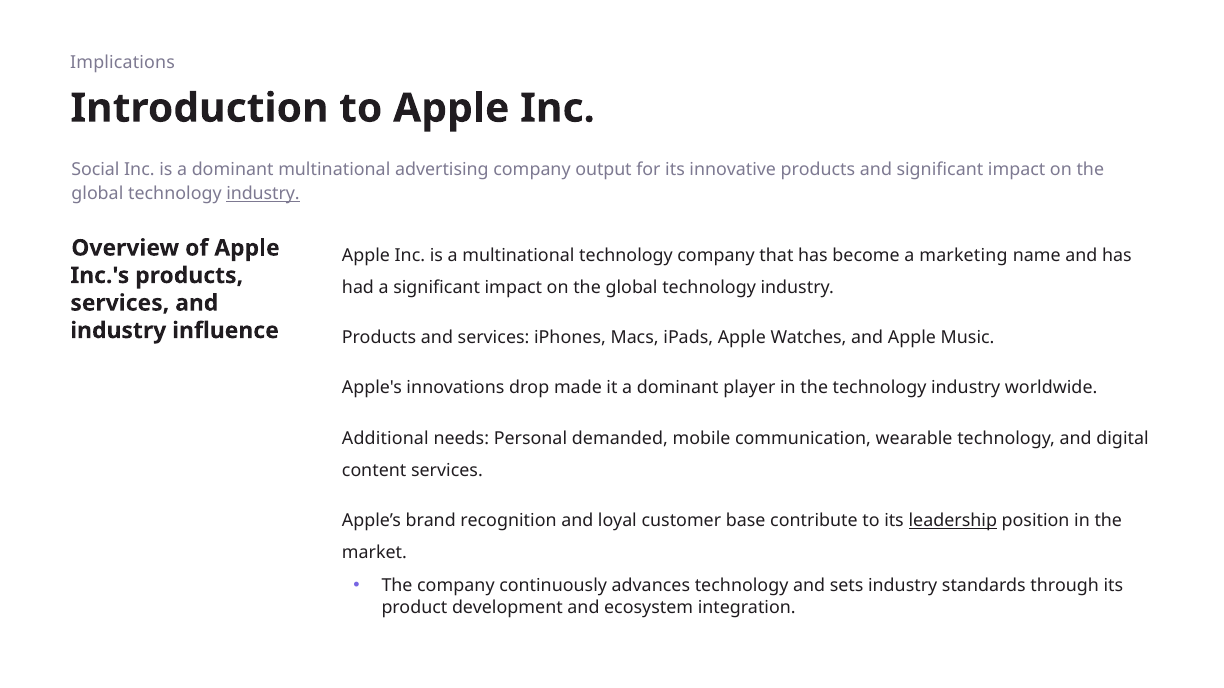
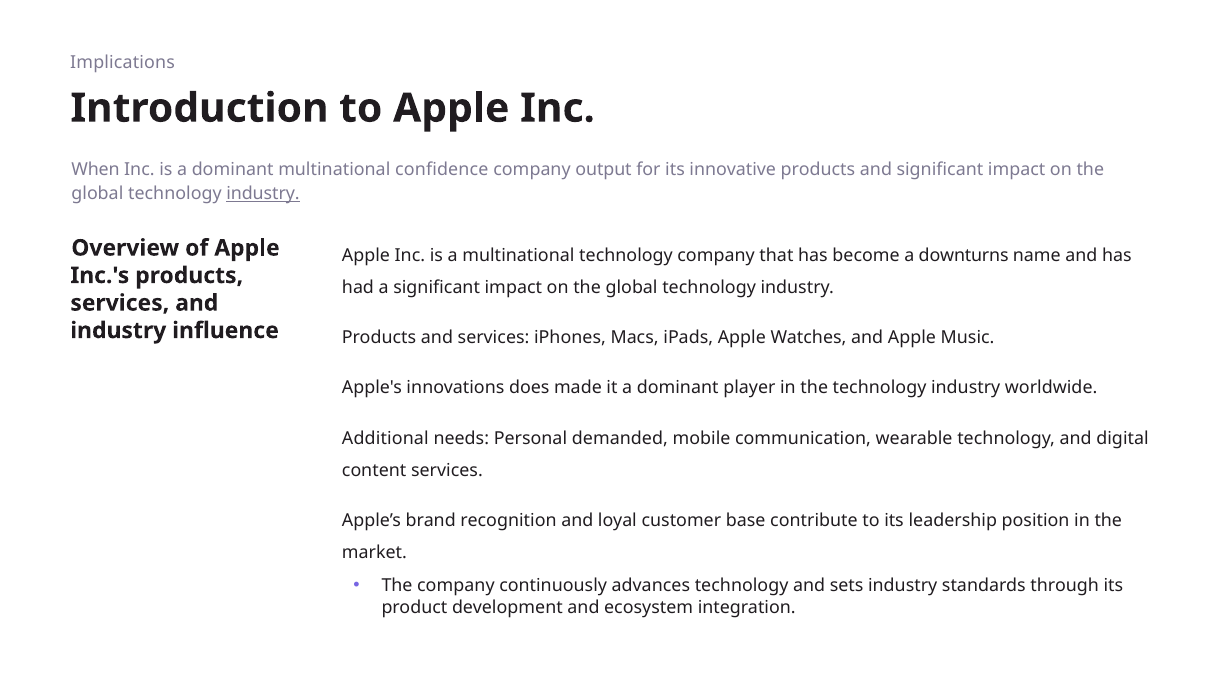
Social: Social -> When (96, 170)
advertising: advertising -> confidence (442, 170)
marketing: marketing -> downturns (964, 256)
drop: drop -> does (529, 388)
leadership underline: present -> none (953, 521)
